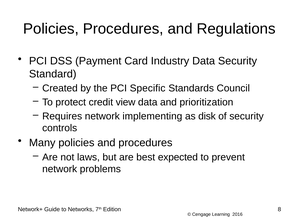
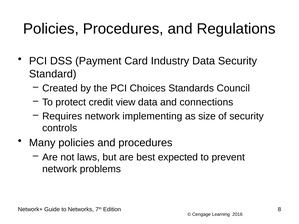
Specific: Specific -> Choices (148, 88)
prioritization: prioritization -> connections (206, 102)
disk: disk -> size (207, 116)
